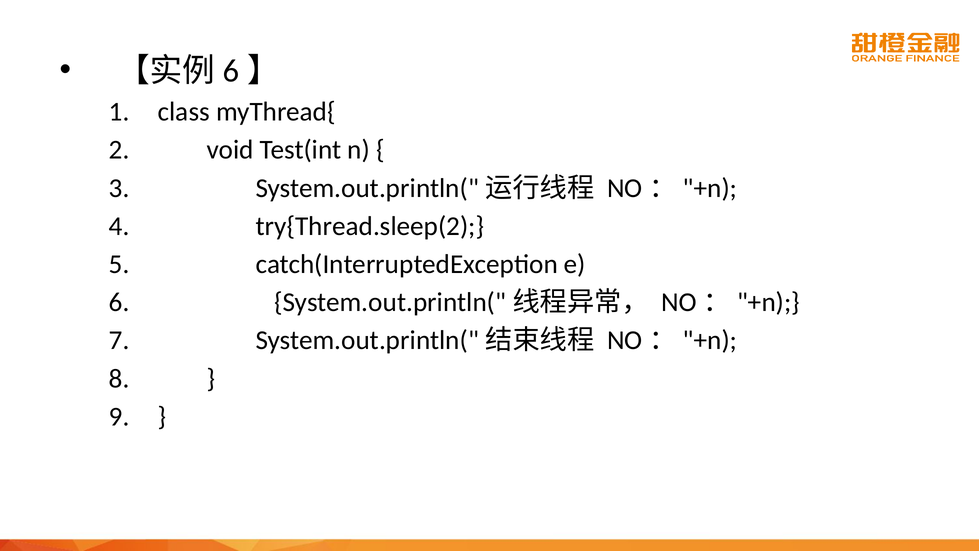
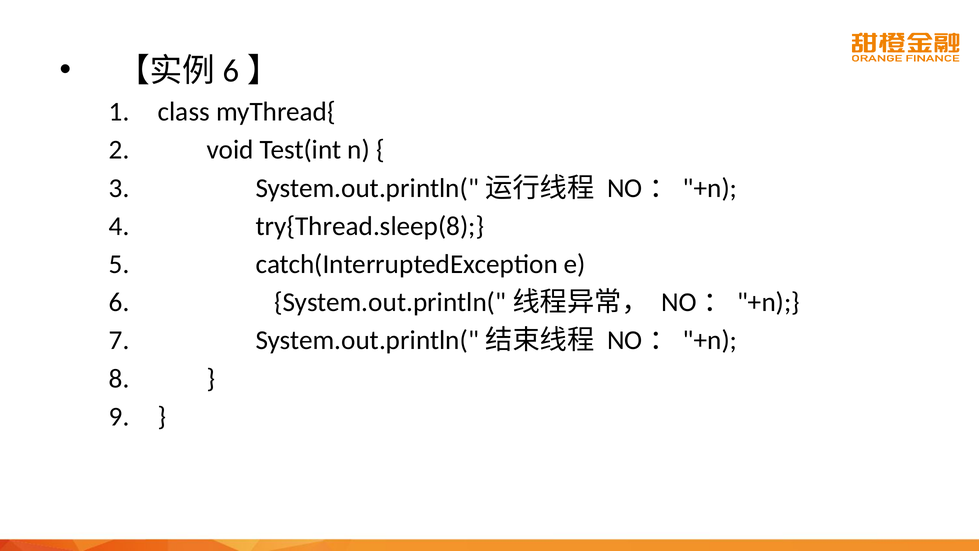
try{Thread.sleep(2: try{Thread.sleep(2 -> try{Thread.sleep(8 (370, 226)
